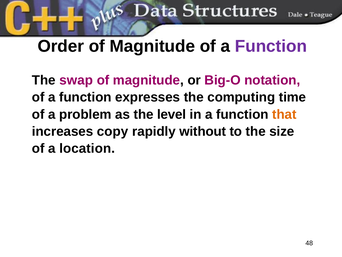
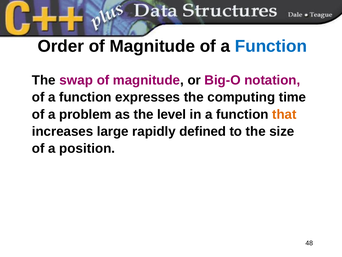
Function colour: purple -> blue (271, 46)
copy: copy -> large (113, 131)
without: without -> defined (203, 131)
location: location -> position (87, 148)
